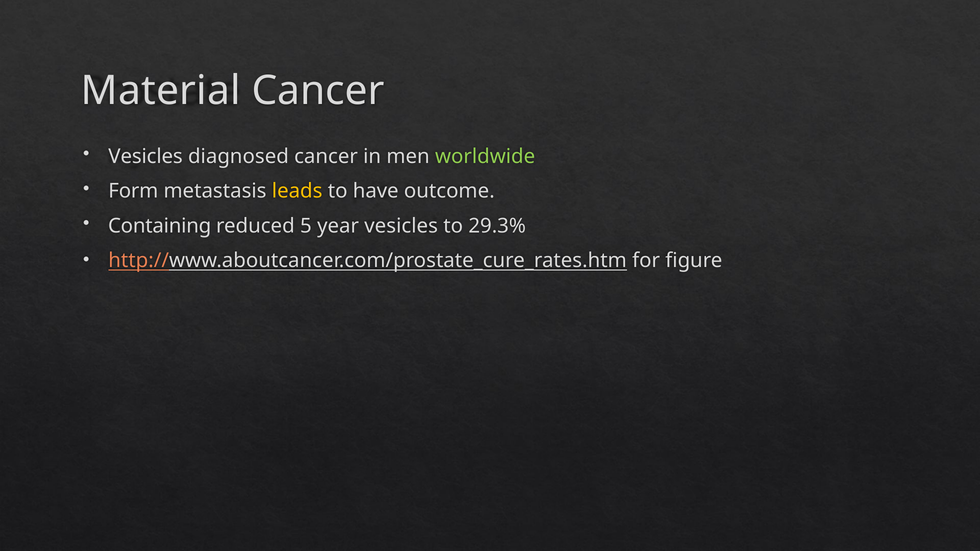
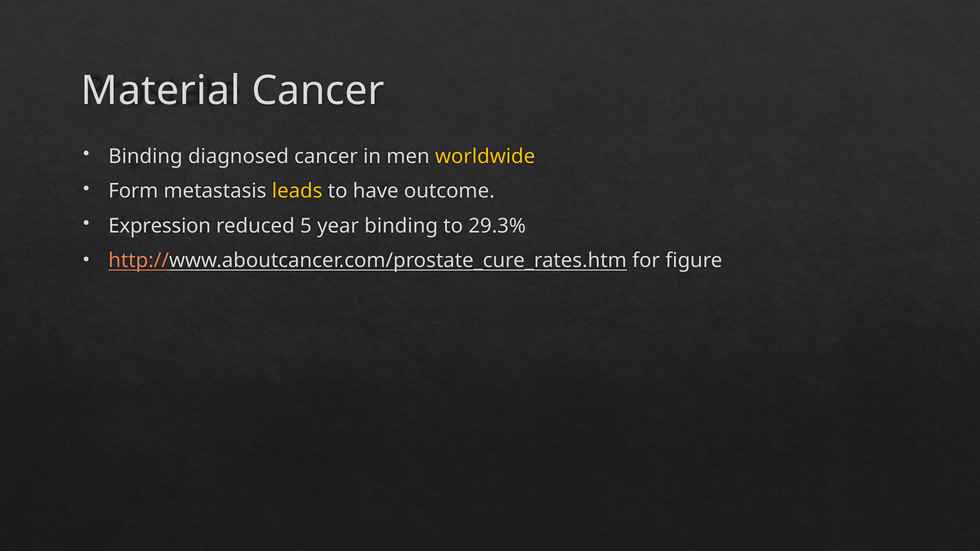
Vesicles: Vesicles -> Binding (145, 157)
worldwide colour: light green -> yellow (485, 157)
Containing: Containing -> Expression (160, 226)
year vesicles: vesicles -> binding (401, 226)
